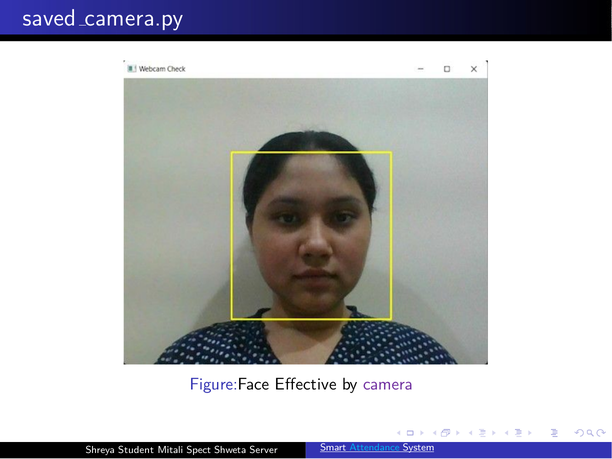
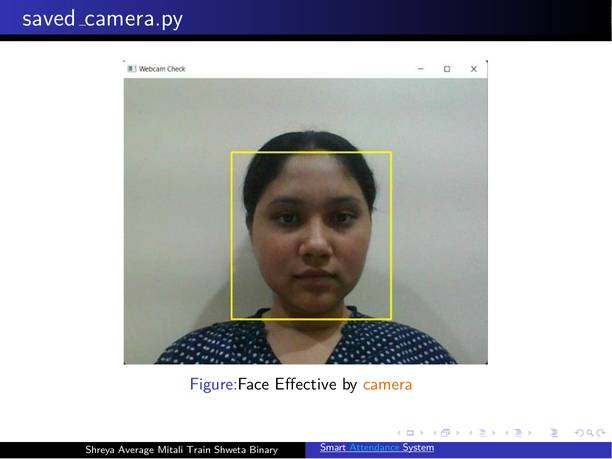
camera colour: purple -> orange (388, 385)
Student: Student -> Average (136, 450)
Spect: Spect -> Train (199, 450)
Server: Server -> Binary (264, 450)
